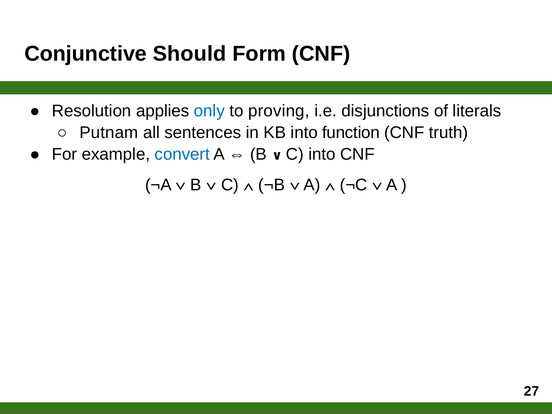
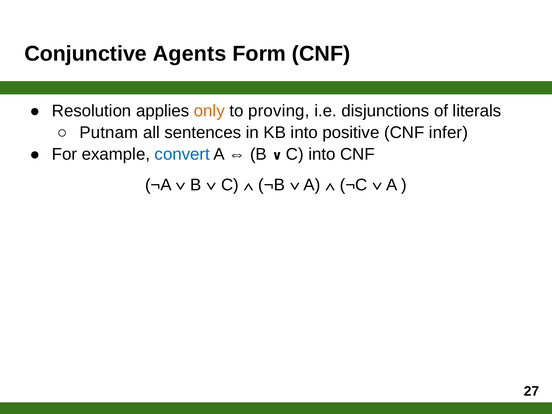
Should: Should -> Agents (190, 54)
only colour: blue -> orange (209, 111)
function: function -> positive (351, 132)
truth: truth -> infer (448, 132)
